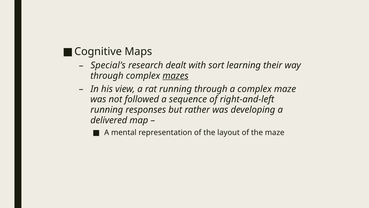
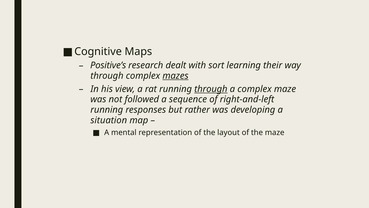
Special’s: Special’s -> Positive’s (108, 65)
through underline: none -> present (211, 89)
delivered: delivered -> situation (109, 120)
